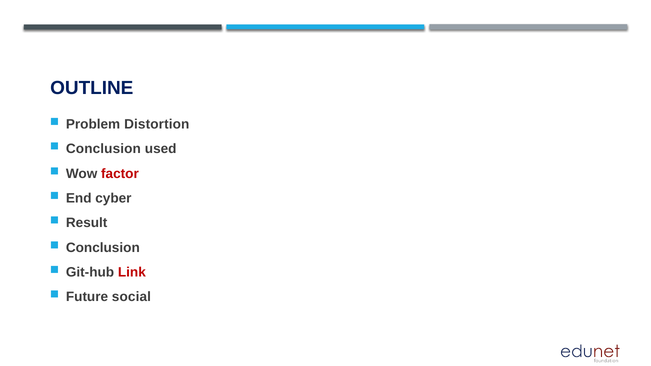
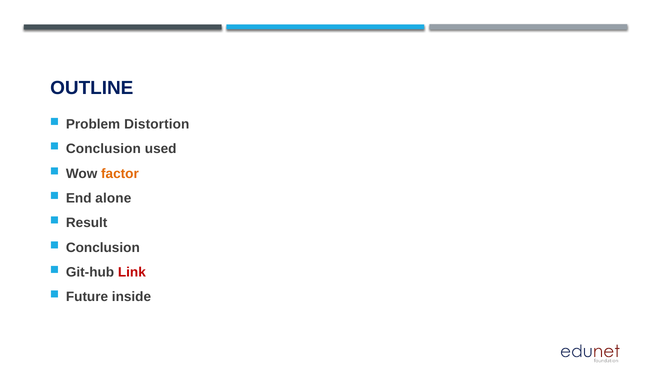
factor colour: red -> orange (120, 174)
cyber: cyber -> alone (113, 198)
social: social -> inside (131, 297)
